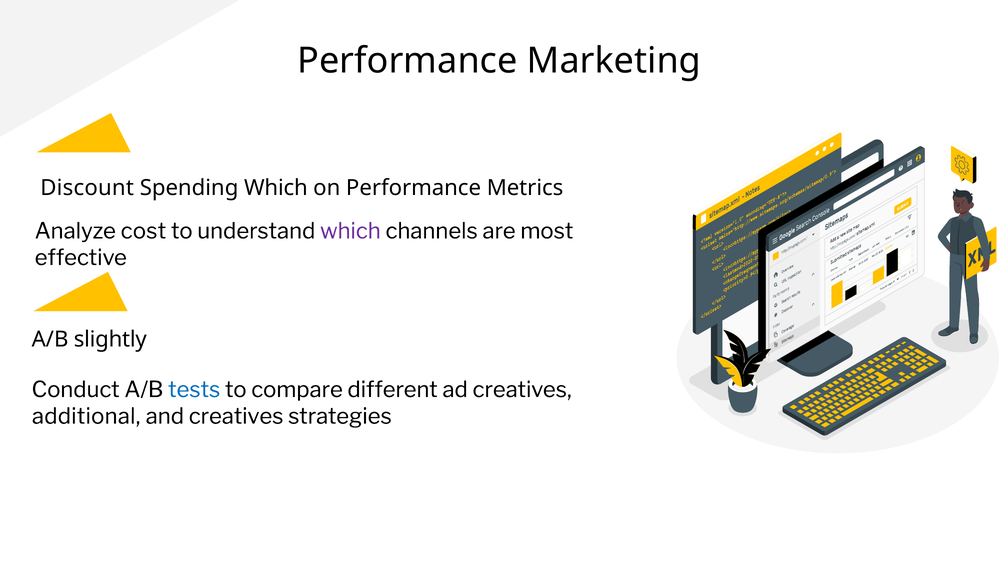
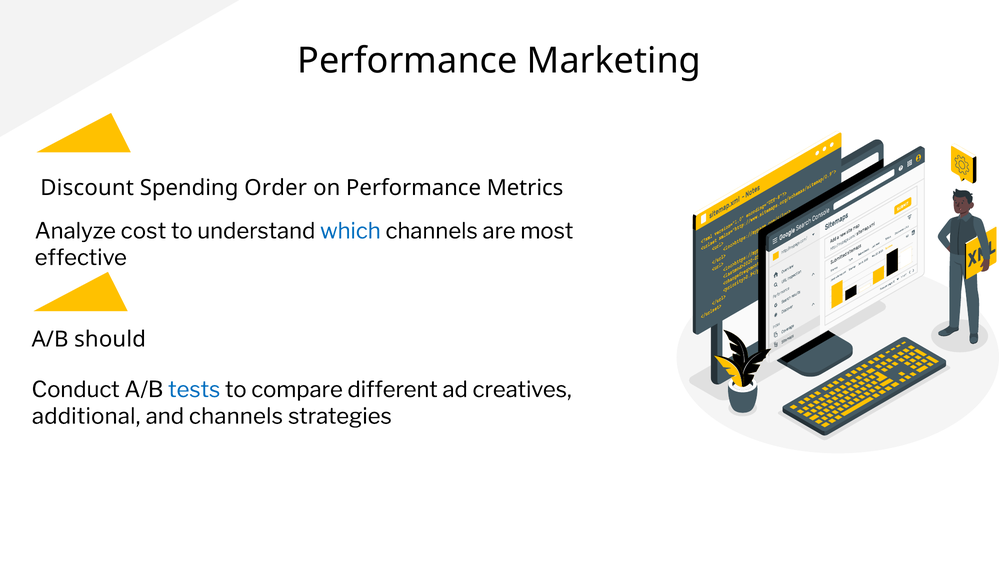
Spending Which: Which -> Order (276, 188)
which colour: purple -> blue (350, 231)
slightly: slightly -> should (110, 340)
and creatives: creatives -> channels (236, 416)
